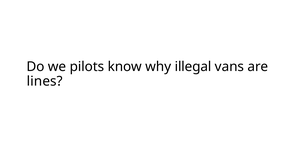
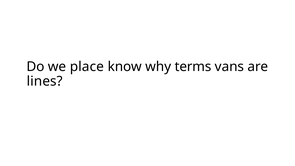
pilots: pilots -> place (87, 67)
illegal: illegal -> terms (193, 67)
